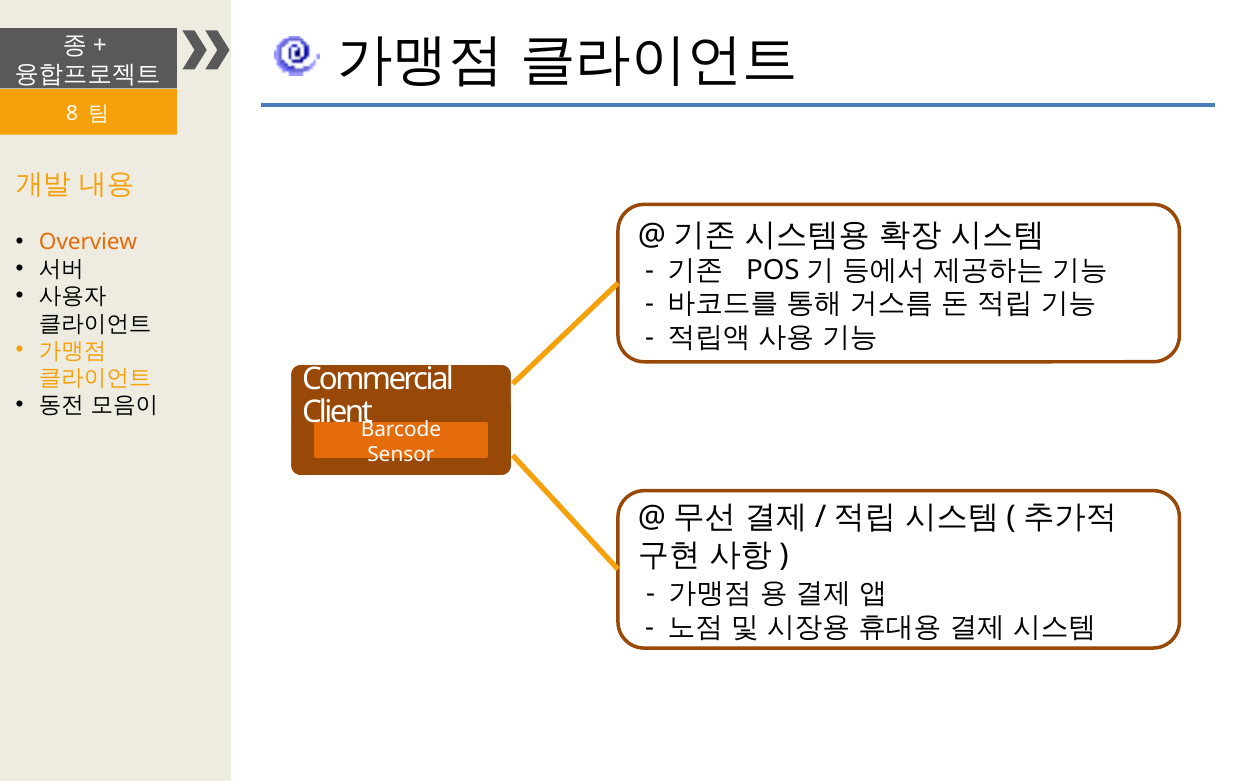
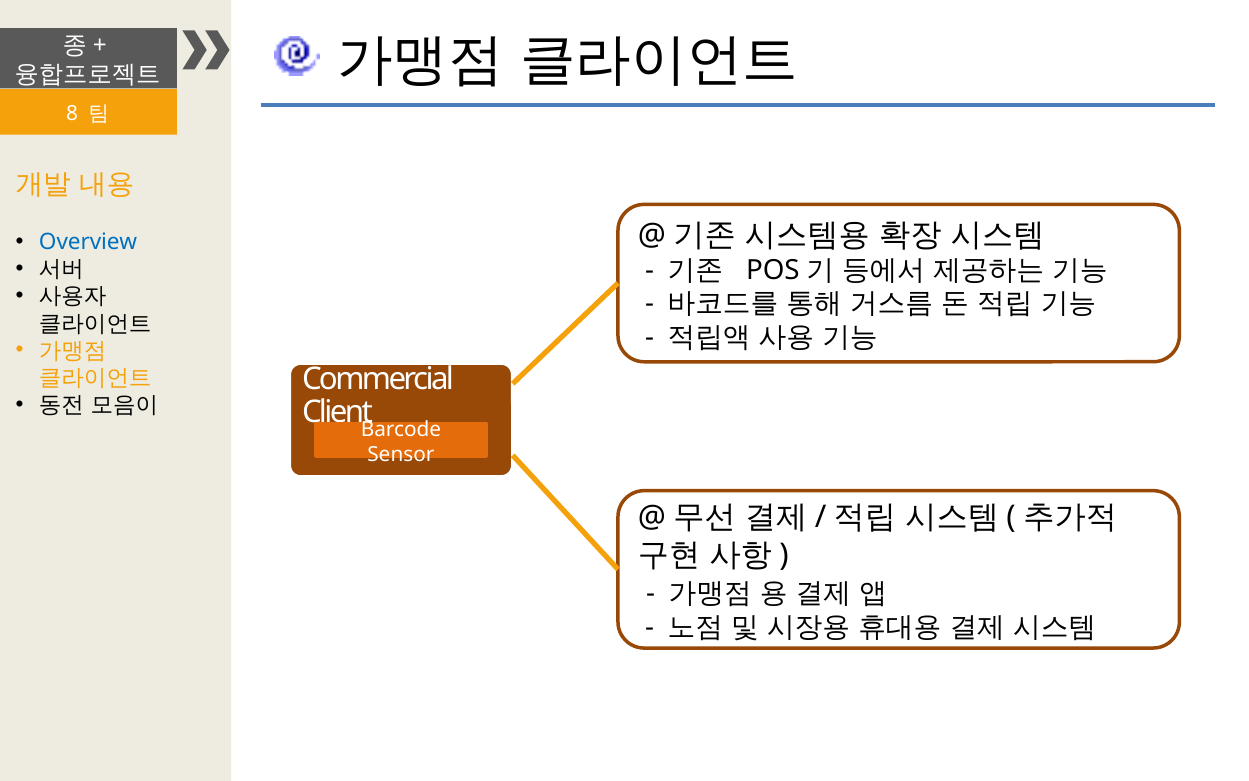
Overview colour: orange -> blue (88, 242)
